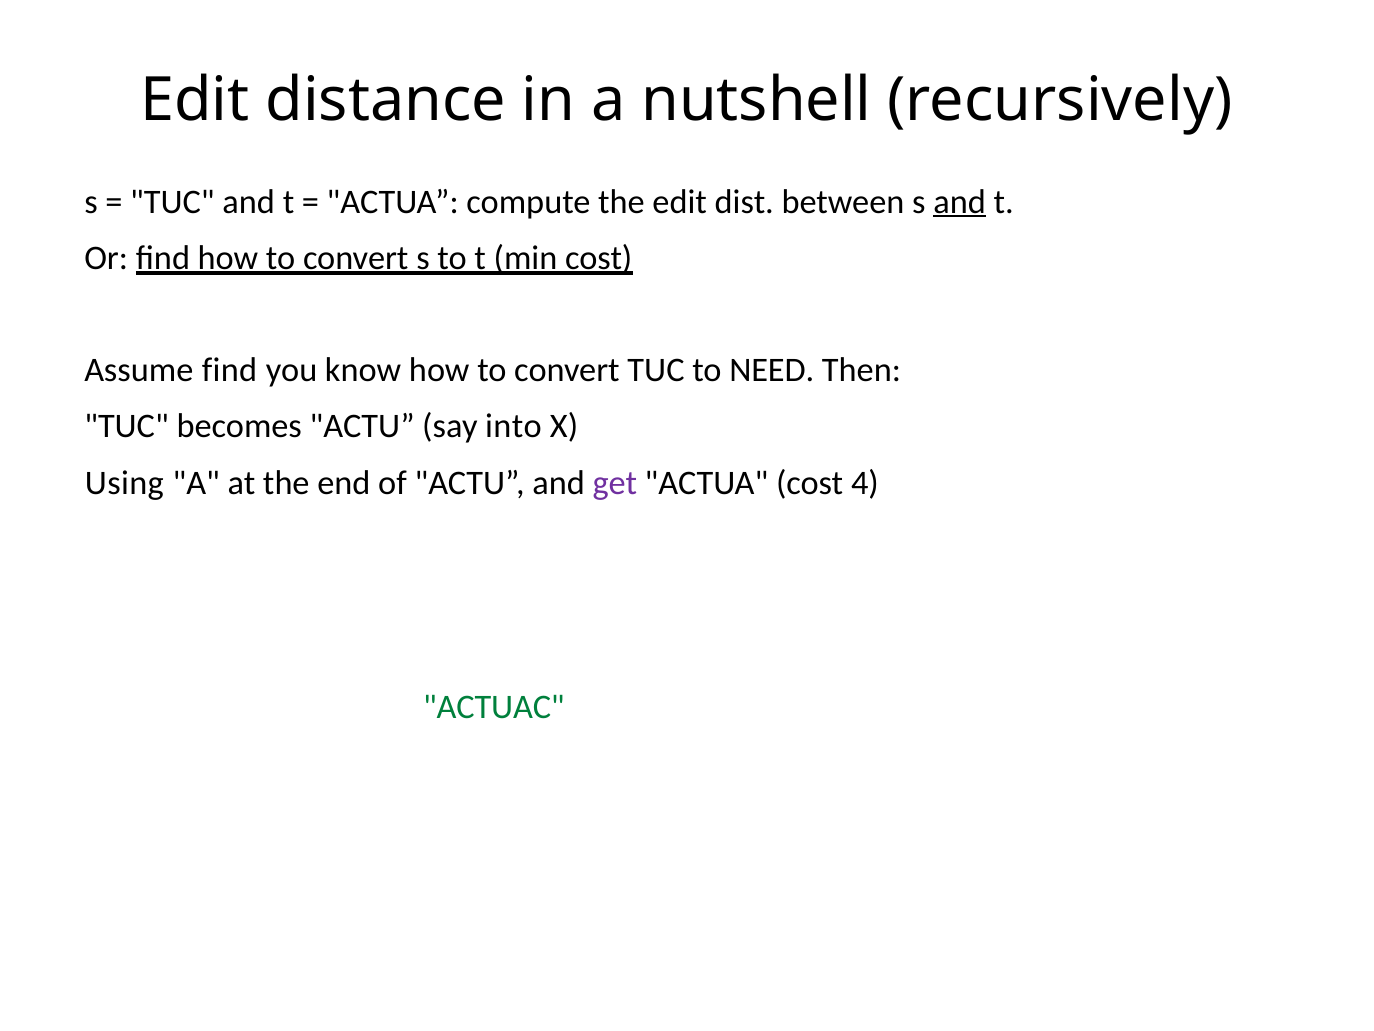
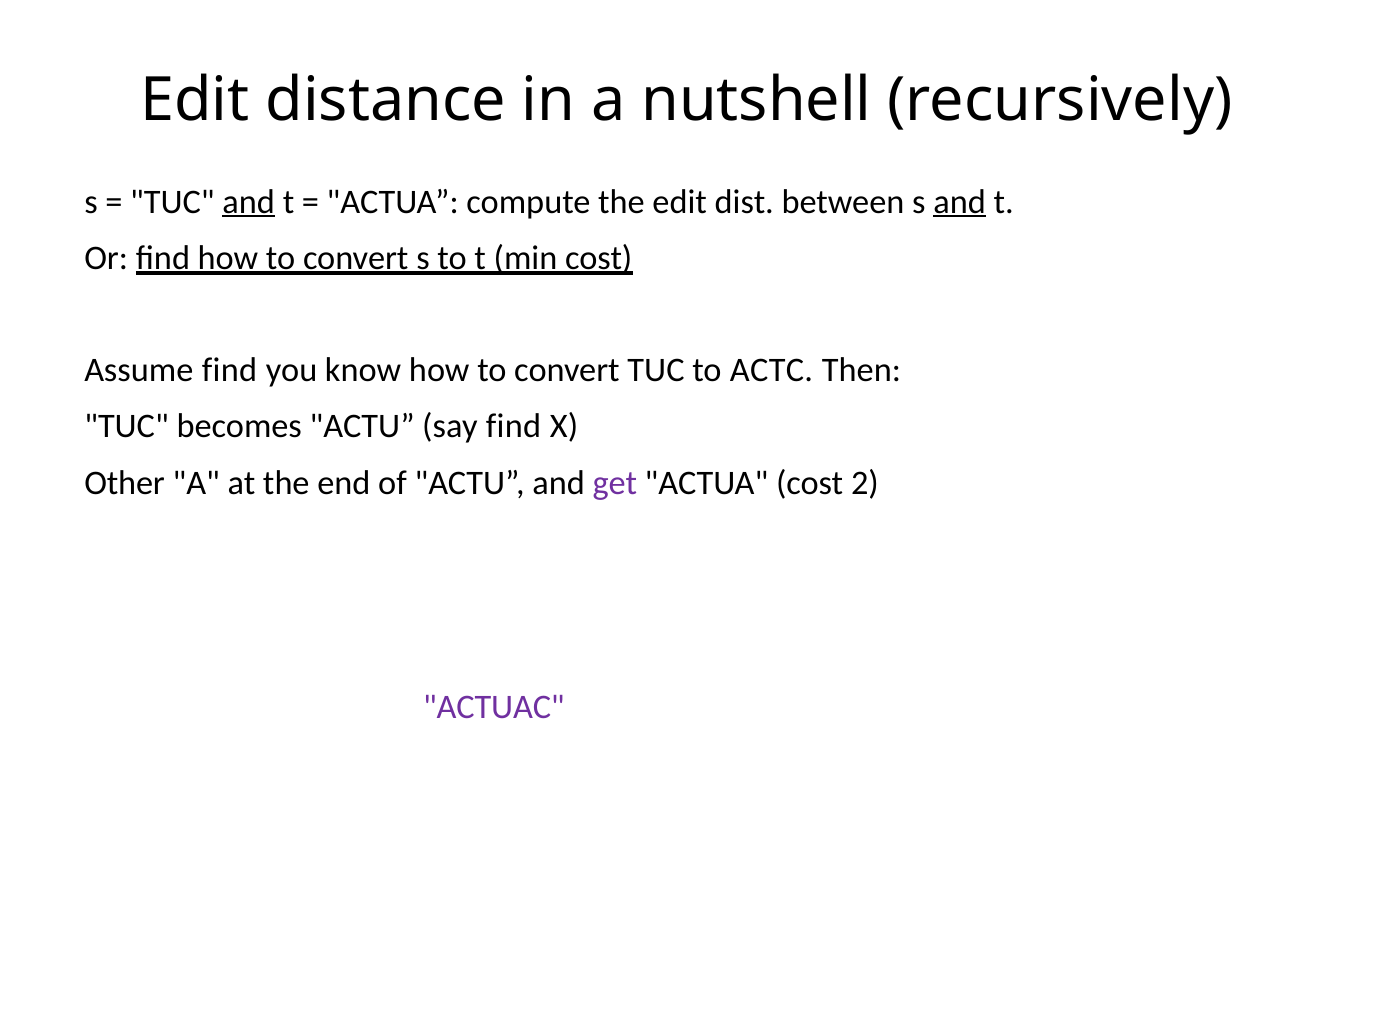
and underline: none -> present (249, 202)
NEED: NEED -> ACTC (772, 370)
say into: into -> find (513, 426)
Using: Using -> Other (125, 483)
4: 4 -> 2 (865, 483)
ACTUAC colour: green -> purple (494, 707)
